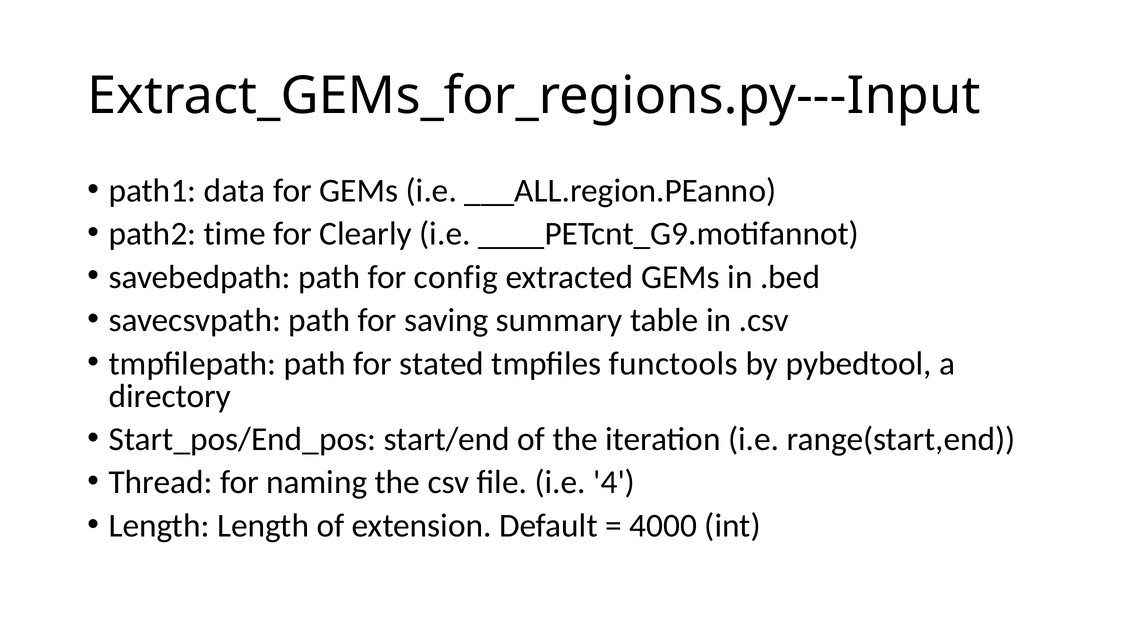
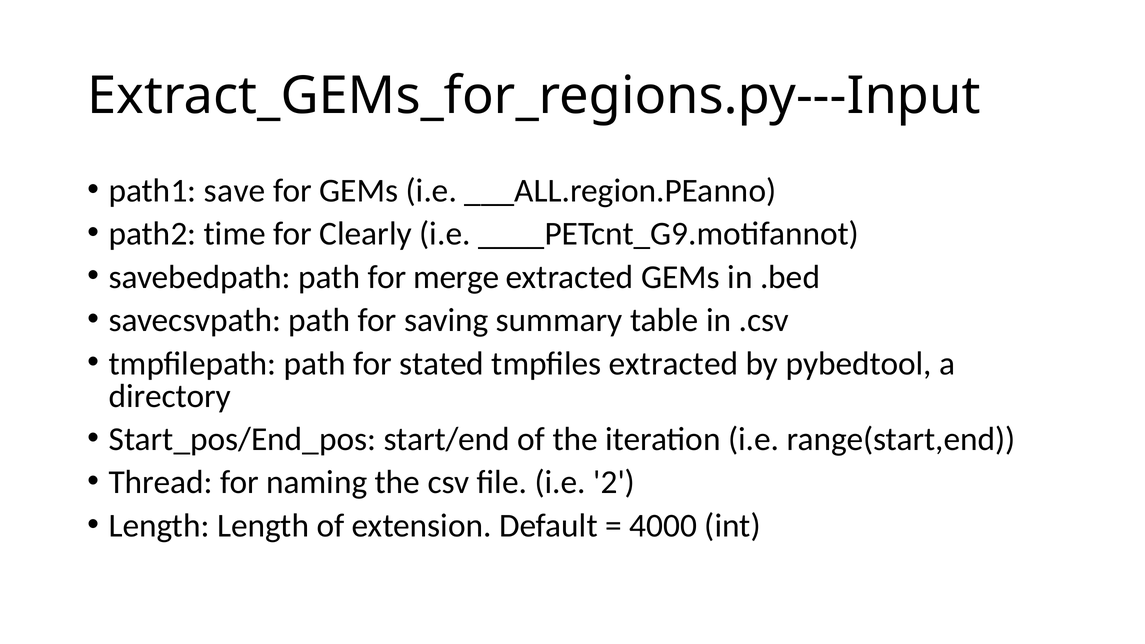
data: data -> save (235, 191)
config: config -> merge (456, 277)
tmpfiles functools: functools -> extracted (674, 364)
4: 4 -> 2 (614, 482)
